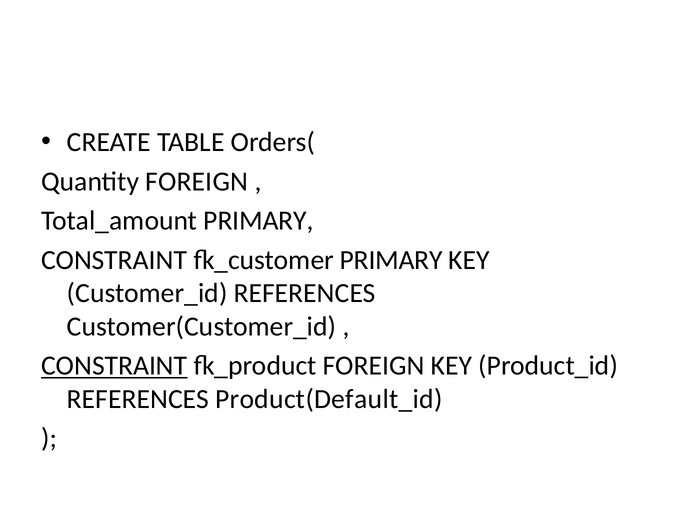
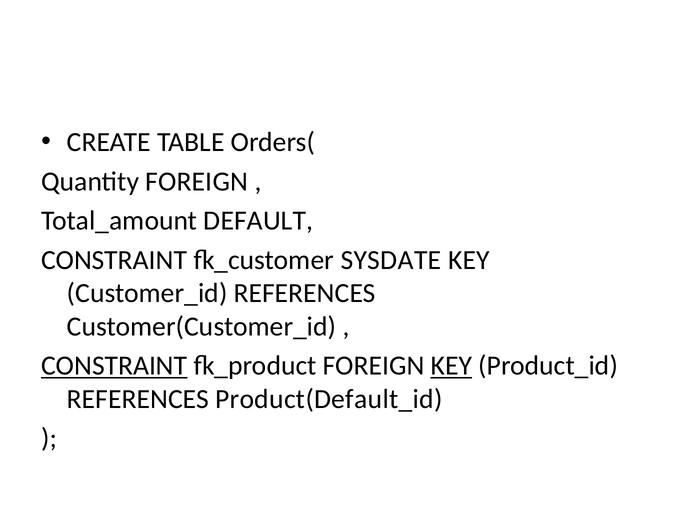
Total_amount PRIMARY: PRIMARY -> DEFAULT (258, 221)
fk_customer PRIMARY: PRIMARY -> SYSDATE (391, 260)
KEY underline: none -> present (451, 366)
